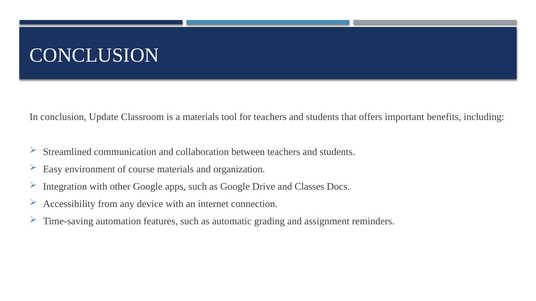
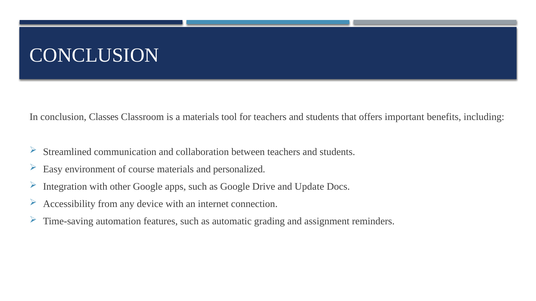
Update: Update -> Classes (104, 117)
organization: organization -> personalized (239, 169)
Classes: Classes -> Update (309, 187)
